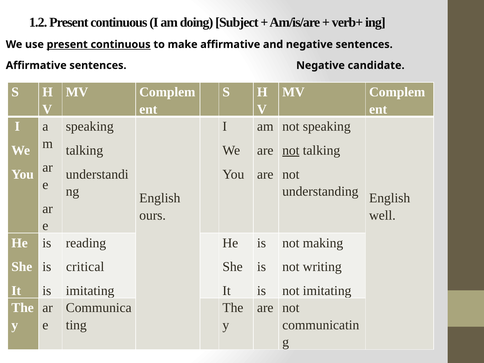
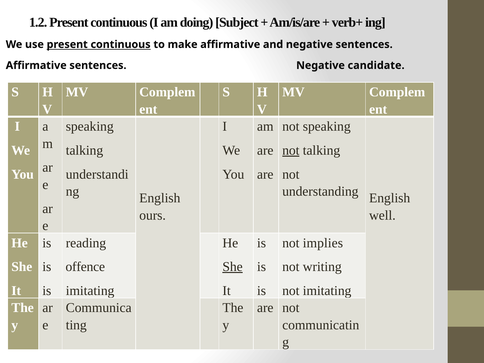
making: making -> implies (323, 243)
critical: critical -> offence (85, 267)
She underline: none -> present (233, 267)
